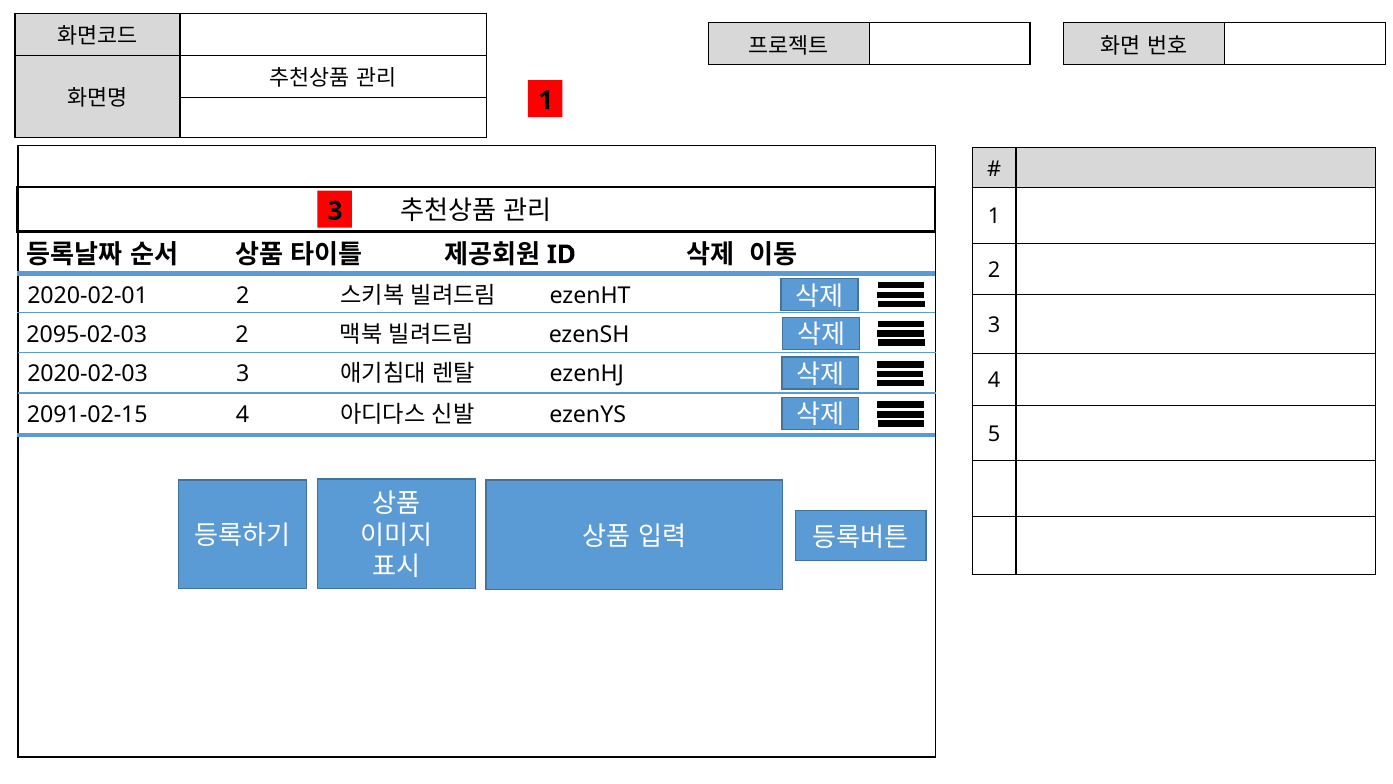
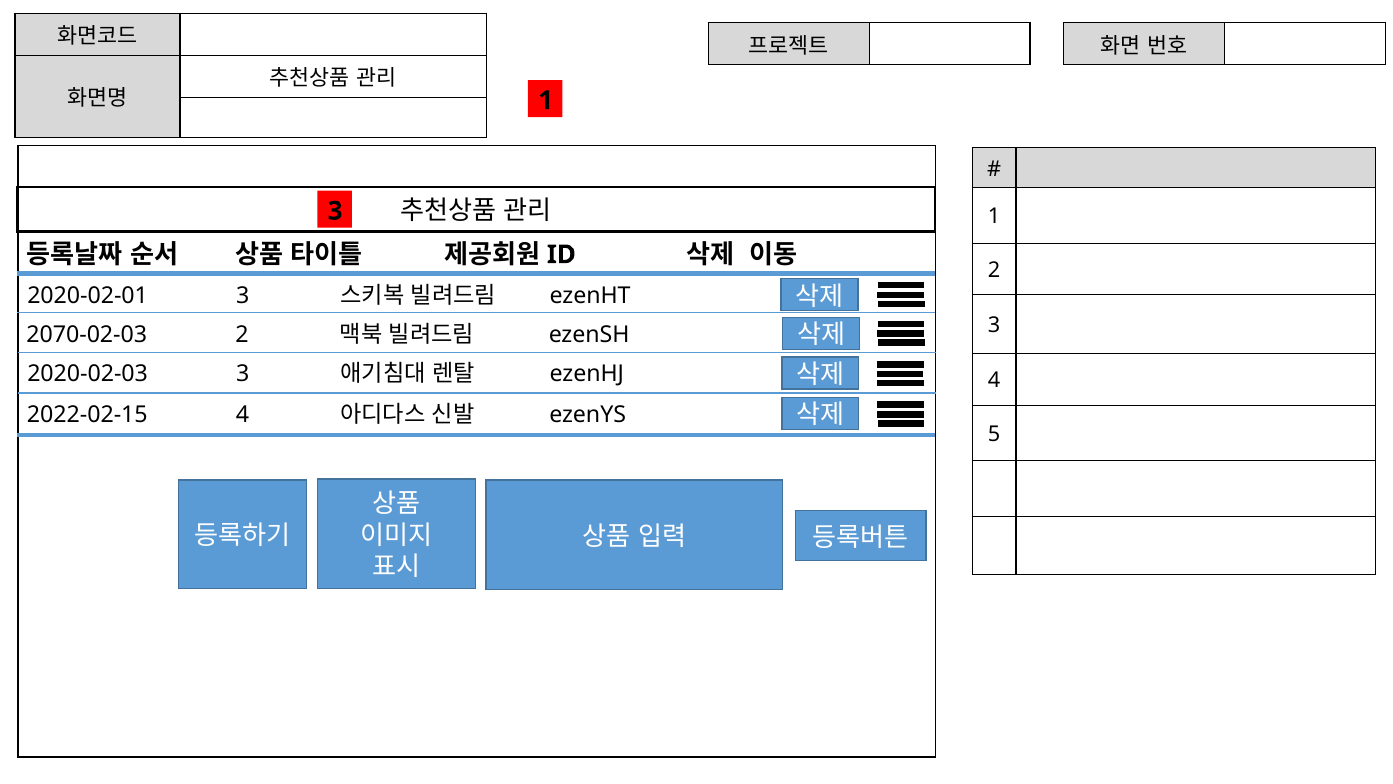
2020-02-01 2: 2 -> 3 (243, 296)
2095-02-03: 2095-02-03 -> 2070-02-03 (87, 334)
2091-02-15: 2091-02-15 -> 2022-02-15 (87, 414)
